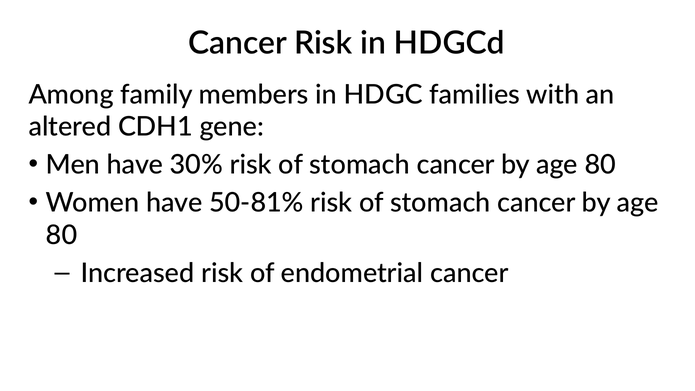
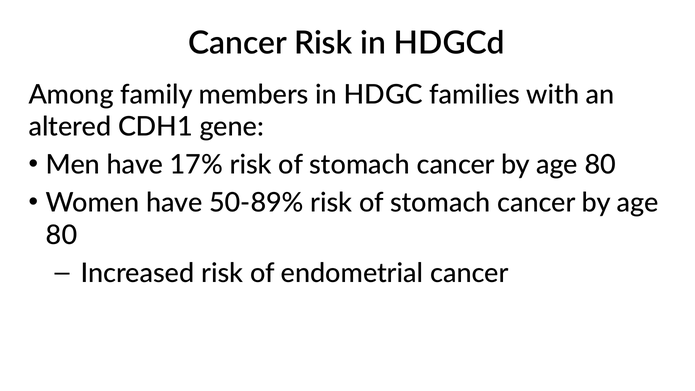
30%: 30% -> 17% (196, 165)
50-81%: 50-81% -> 50-89% (256, 203)
